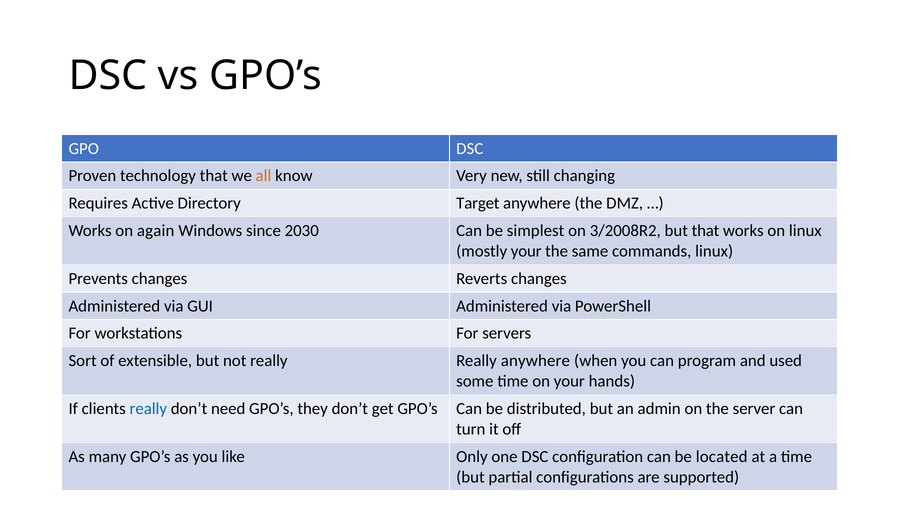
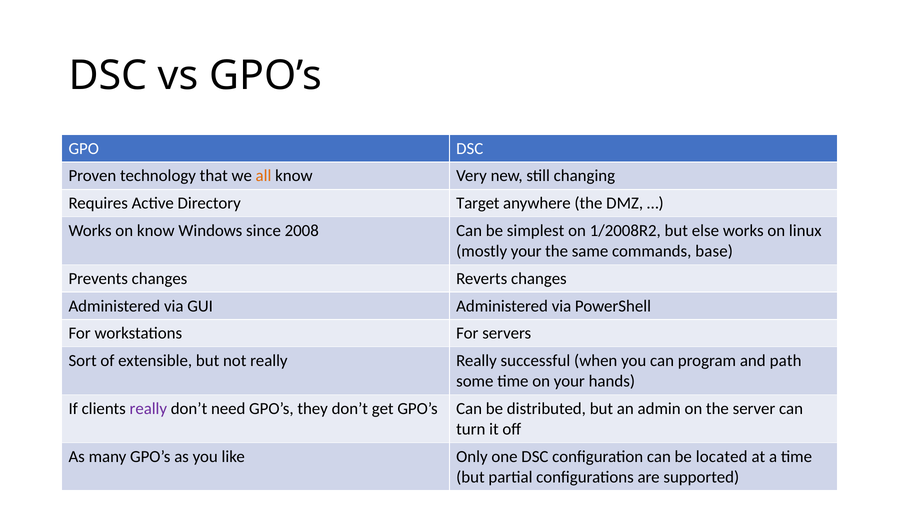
on again: again -> know (156, 231)
2030: 2030 -> 2008 (302, 231)
3/2008R2: 3/2008R2 -> 1/2008R2 (625, 231)
but that: that -> else (705, 231)
commands linux: linux -> base (714, 251)
Really anywhere: anywhere -> successful (535, 360)
used: used -> path (786, 360)
really colour: blue -> purple (148, 408)
